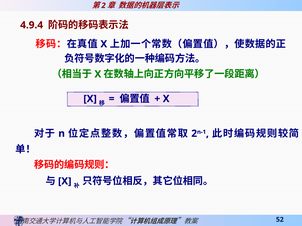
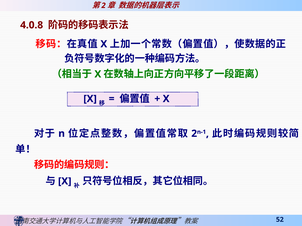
4.9.4: 4.9.4 -> 4.0.8 (32, 25)
